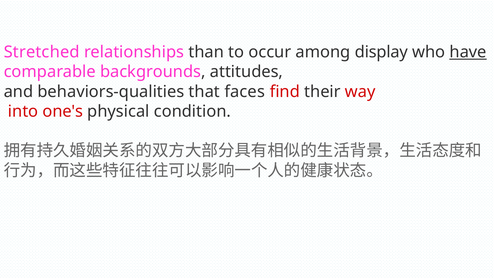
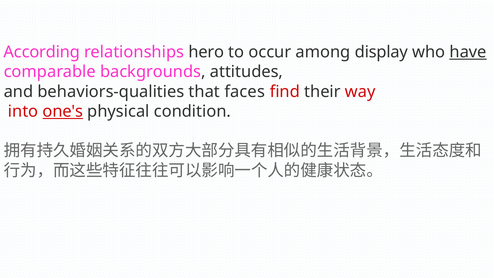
Stretched: Stretched -> According (42, 52)
than: than -> hero (206, 52)
one's underline: none -> present (63, 111)
